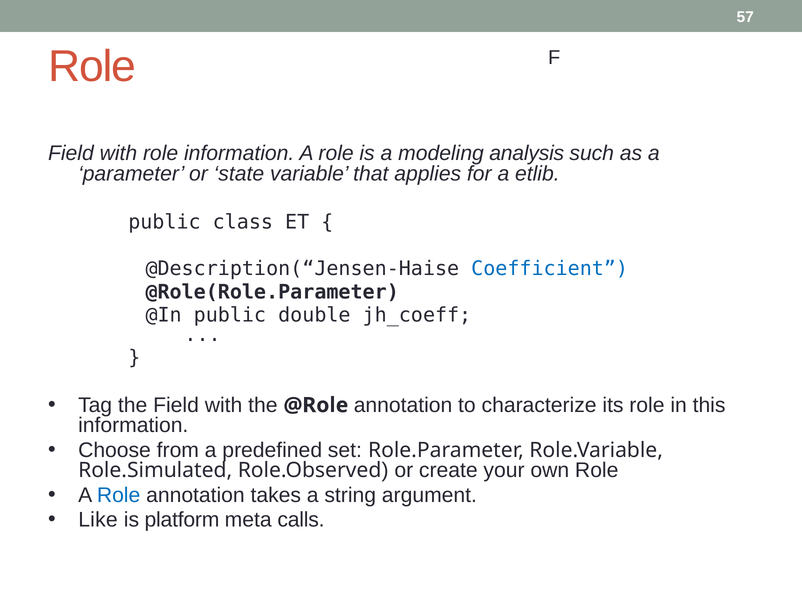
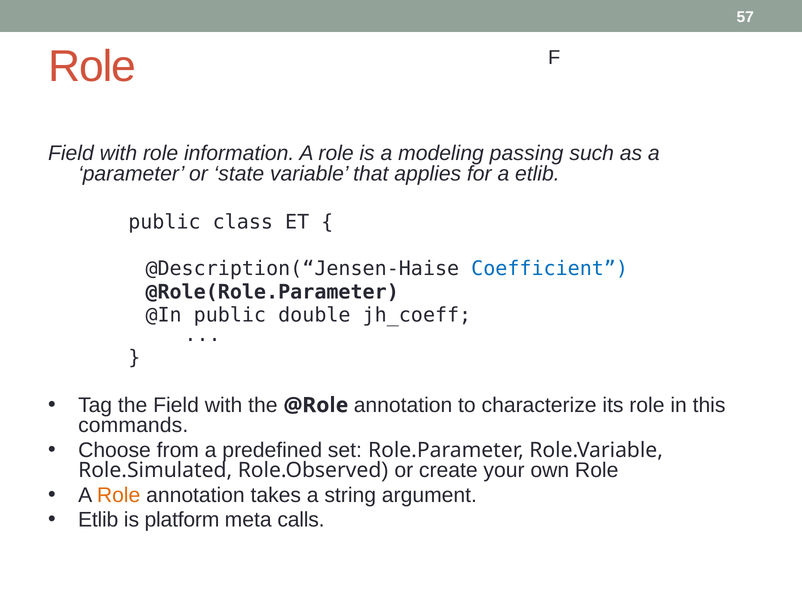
analysis: analysis -> passing (527, 154)
information: information -> commands (133, 426)
Role colour: blue -> orange (119, 496)
Like: Like -> Etlib (98, 520)
